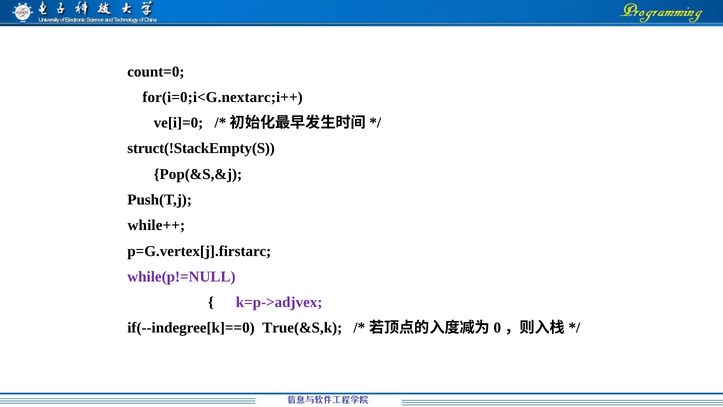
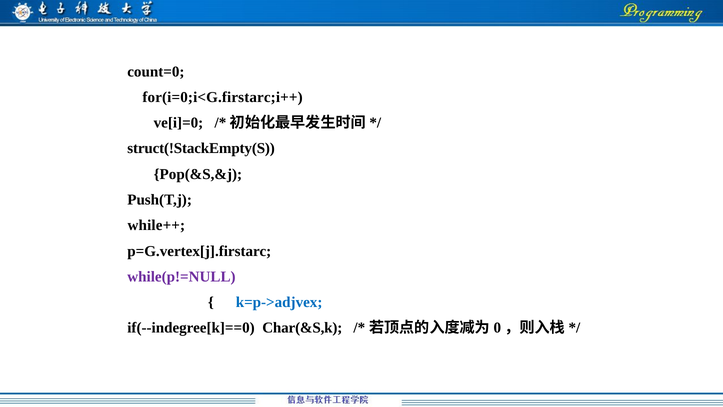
for(i=0;i<G.nextarc;i++: for(i=0;i<G.nextarc;i++ -> for(i=0;i<G.firstarc;i++ (223, 97)
k=p->adjvex colour: purple -> blue (279, 302)
True(&S,k: True(&S,k -> Char(&S,k (302, 328)
